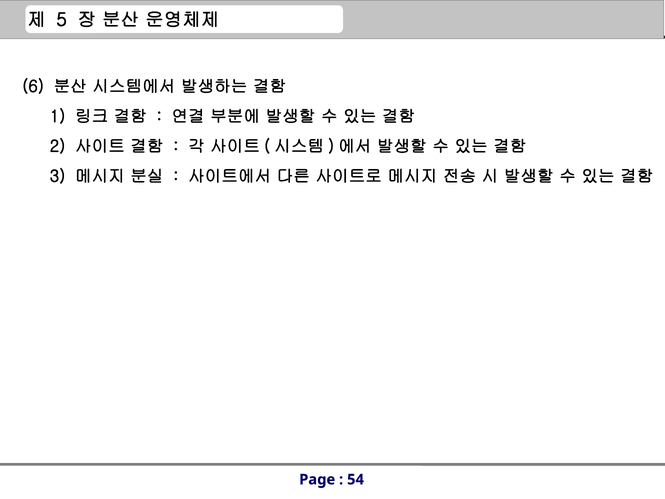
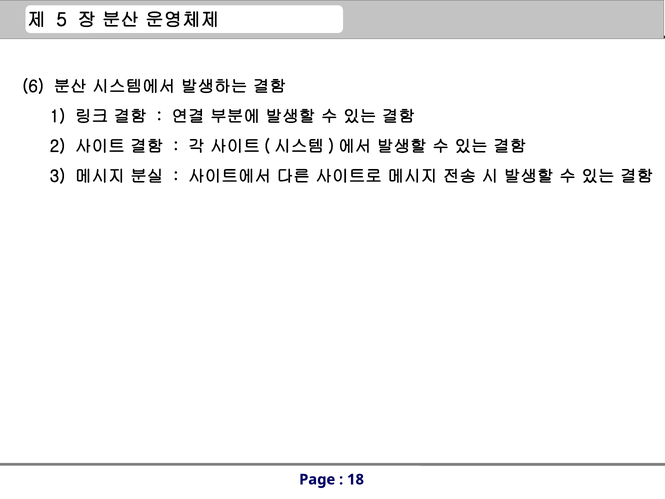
54: 54 -> 18 (356, 479)
